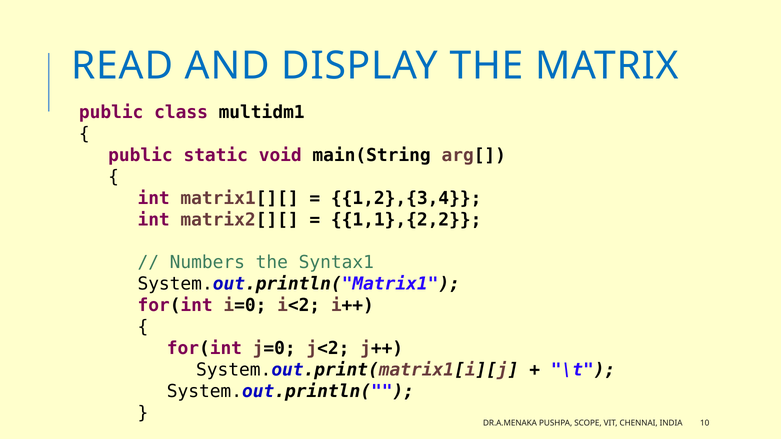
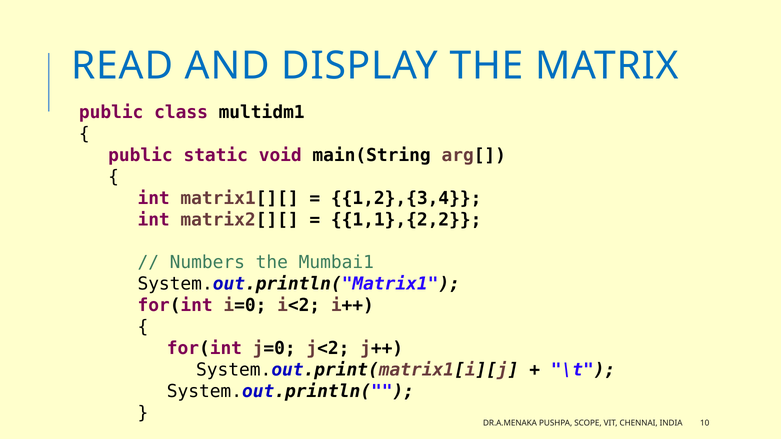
Syntax1: Syntax1 -> Mumbai1 (336, 263)
